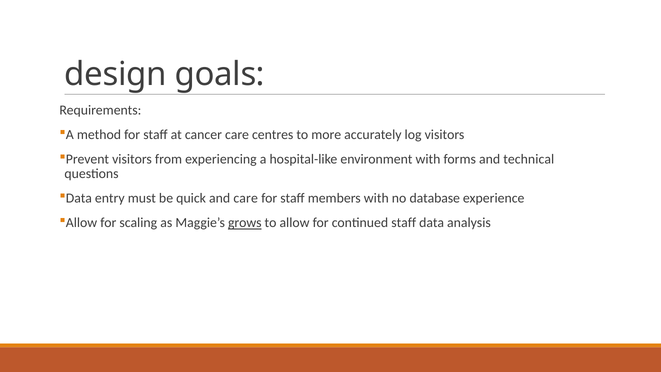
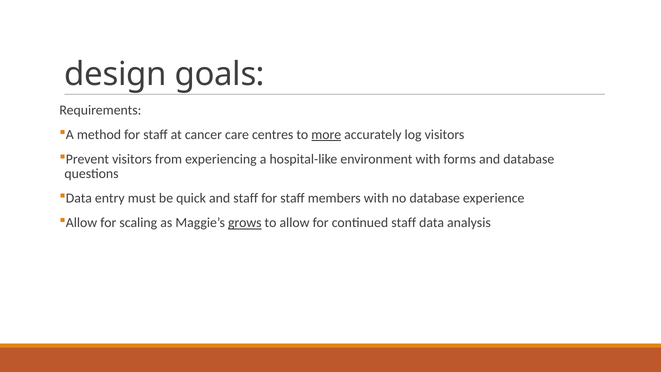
more underline: none -> present (326, 134)
and technical: technical -> database (529, 159)
and care: care -> staff (246, 198)
